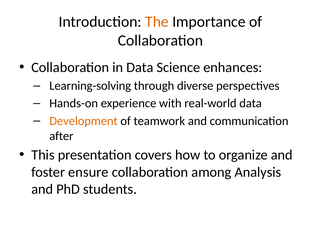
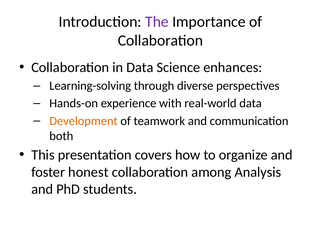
The colour: orange -> purple (157, 22)
after: after -> both (61, 136)
ensure: ensure -> honest (88, 172)
